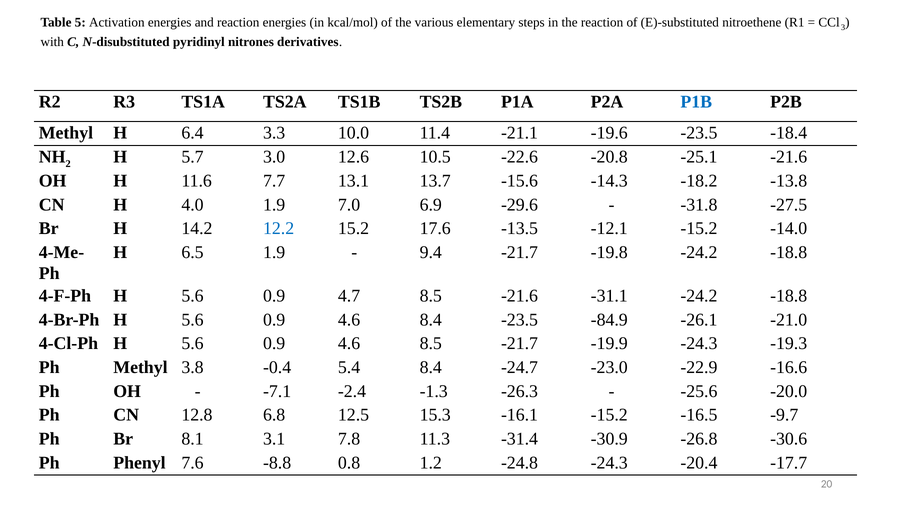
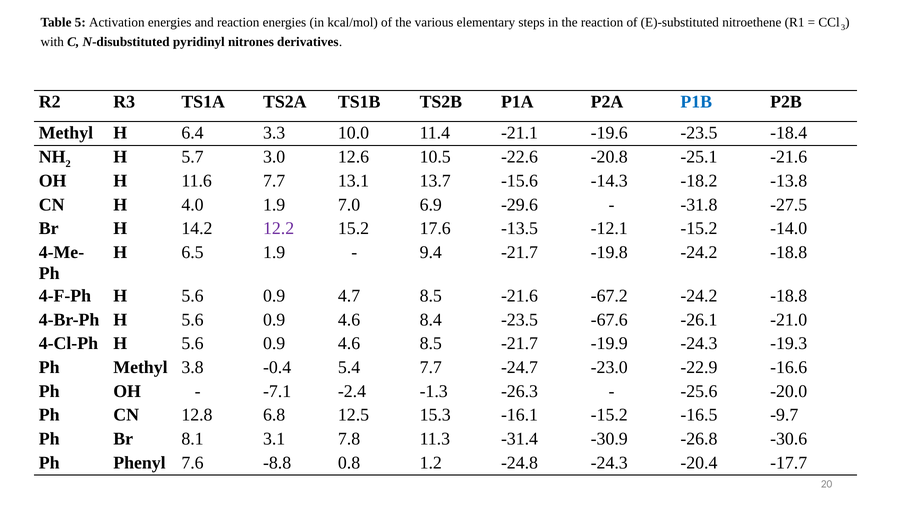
12.2 colour: blue -> purple (279, 228)
-31.1: -31.1 -> -67.2 (609, 296)
-84.9: -84.9 -> -67.6 (609, 320)
5.4 8.4: 8.4 -> 7.7 (431, 367)
